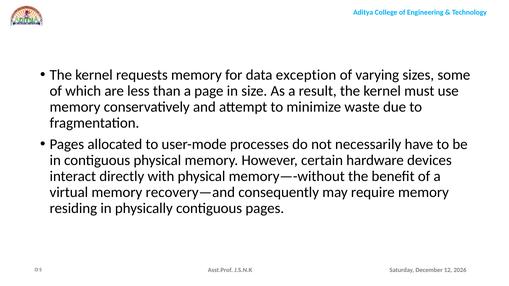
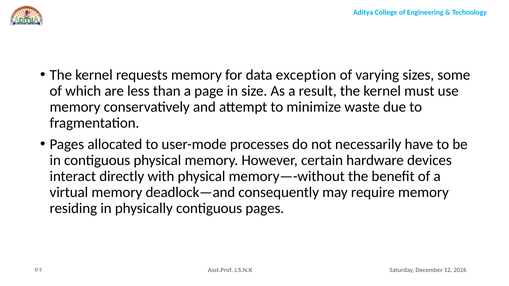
recovery—and: recovery—and -> deadlock—and (190, 193)
